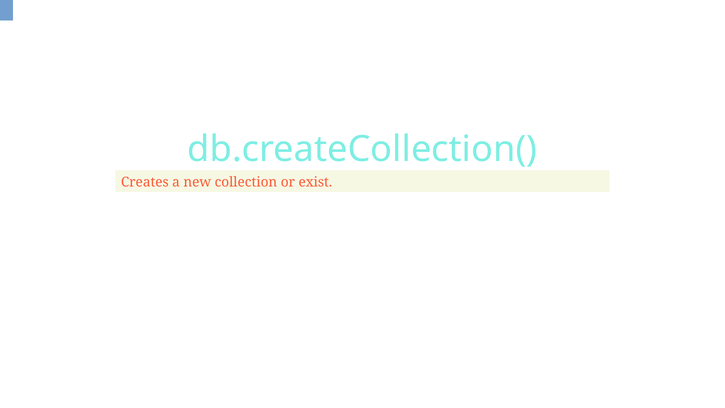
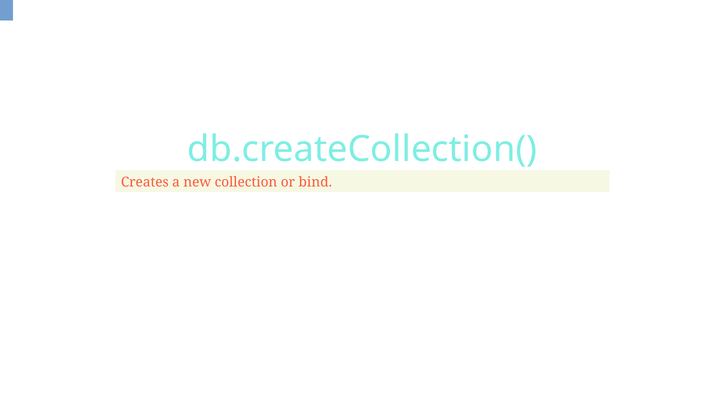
exist: exist -> bind (315, 182)
